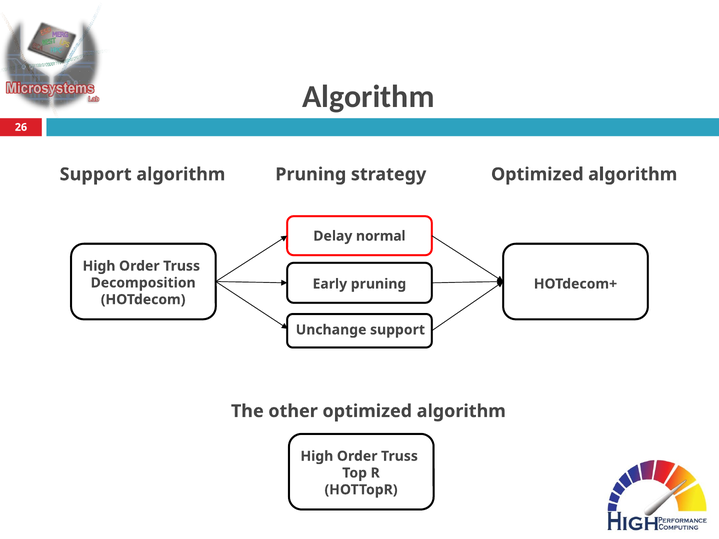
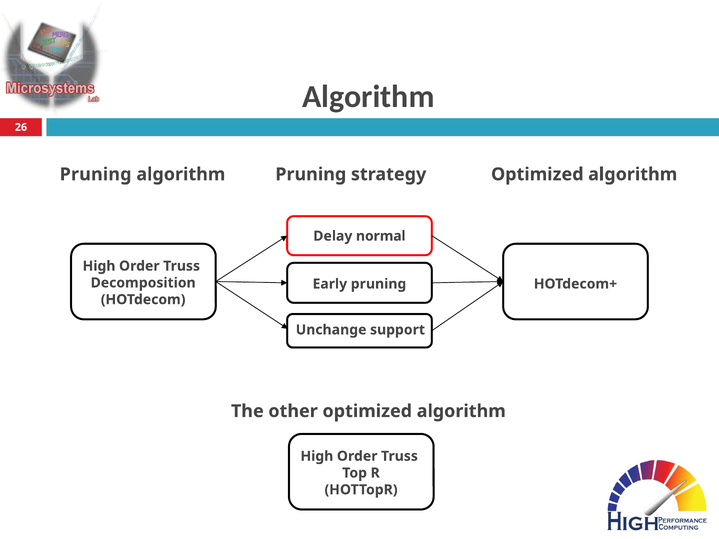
Support: Support -> Pruning (96, 174)
